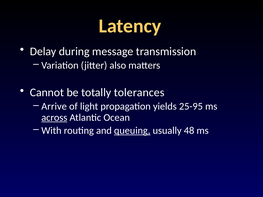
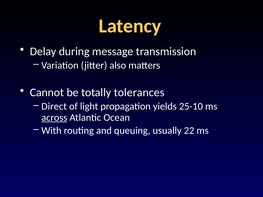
Arrive: Arrive -> Direct (54, 107)
25-95: 25-95 -> 25-10 (191, 107)
queuing underline: present -> none (132, 131)
48: 48 -> 22 (189, 131)
